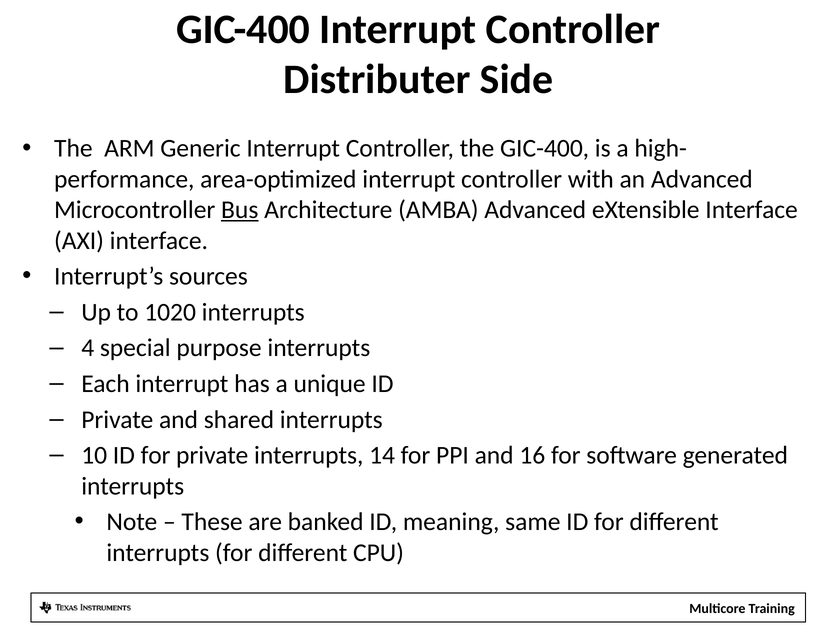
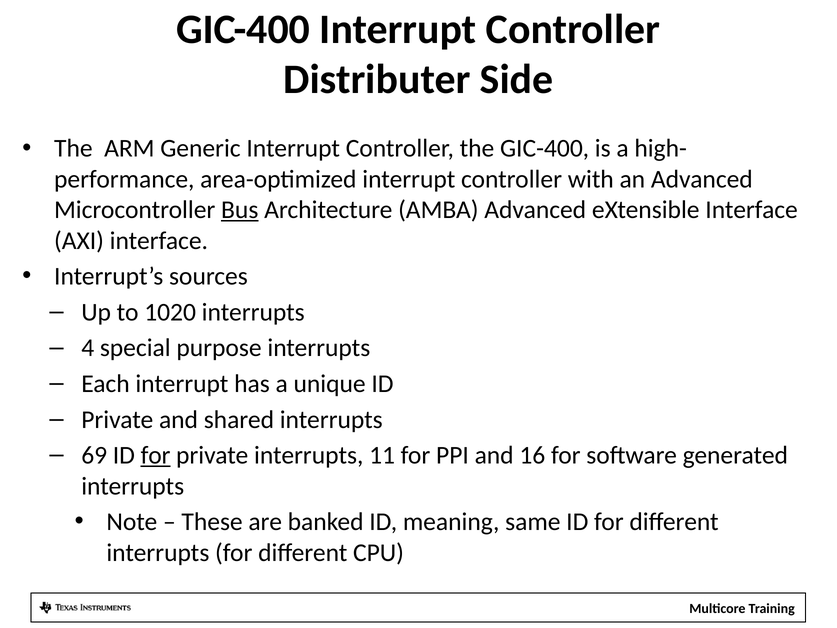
10: 10 -> 69 (94, 455)
for underline: none -> present (156, 455)
14: 14 -> 11 (382, 455)
